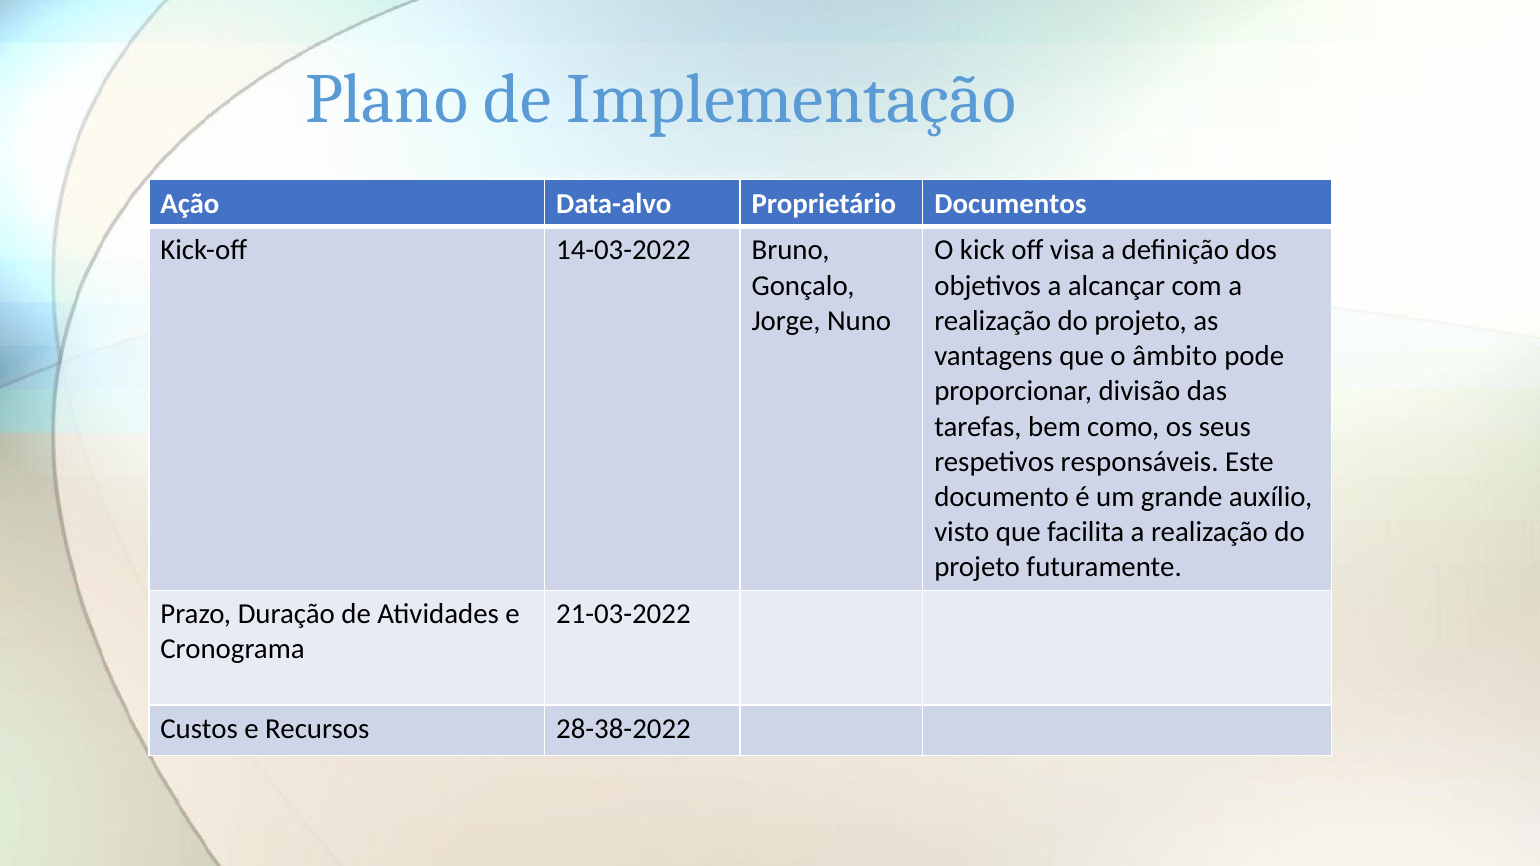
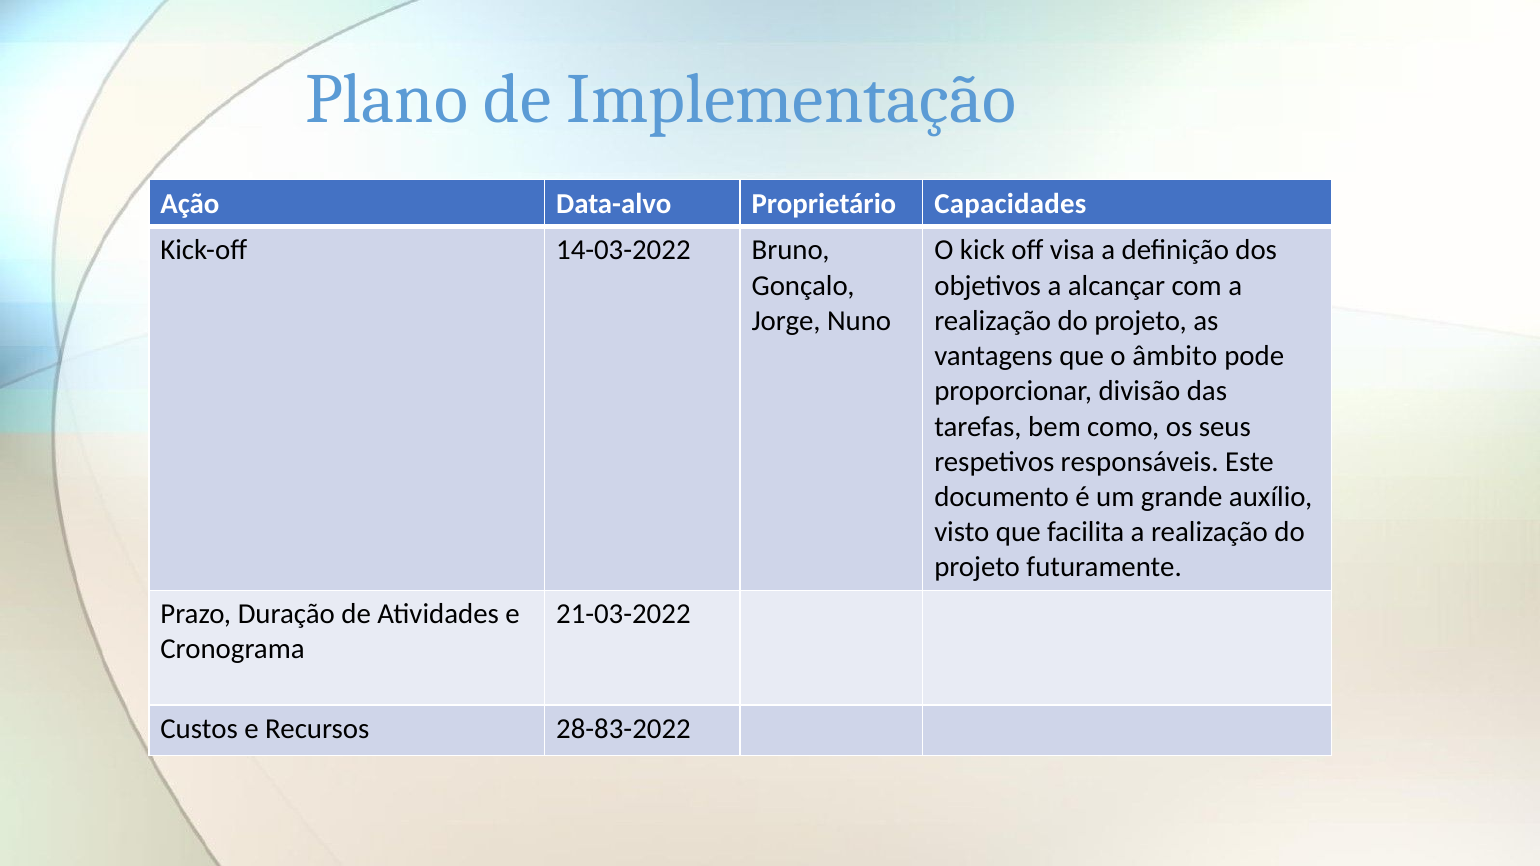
Documentos: Documentos -> Capacidades (1010, 204)
28-38-2022: 28-38-2022 -> 28-83-2022 (623, 729)
